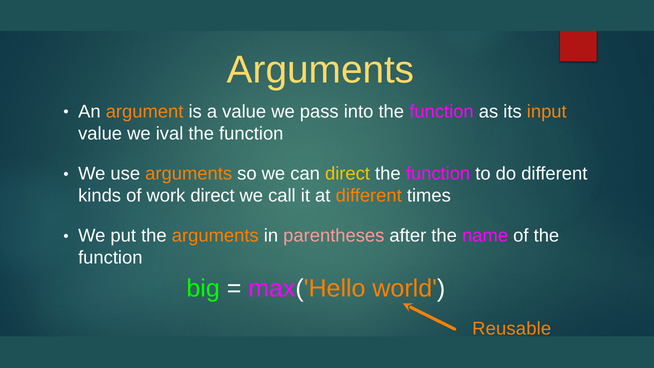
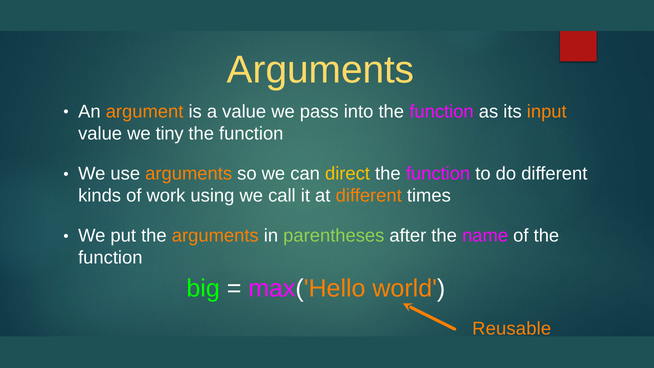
ival: ival -> tiny (170, 134)
work direct: direct -> using (212, 196)
parentheses colour: pink -> light green (334, 236)
